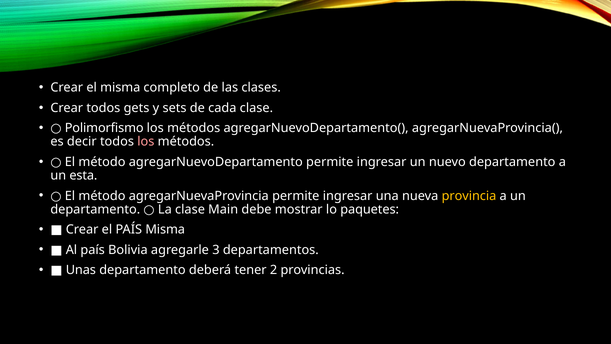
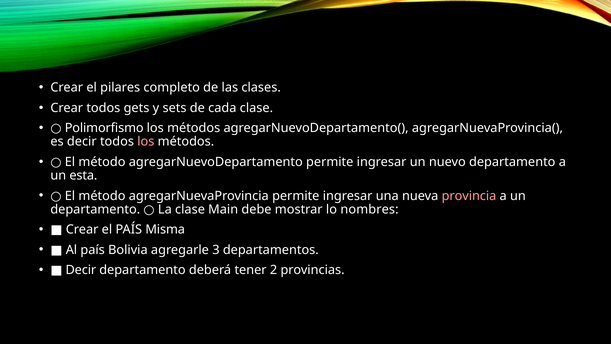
el misma: misma -> pilares (120, 88)
provincia colour: yellow -> pink (469, 196)
paquetes: paquetes -> nombres (370, 209)
Unas: Unas -> Decir (81, 270)
